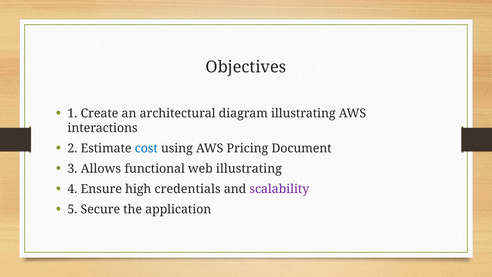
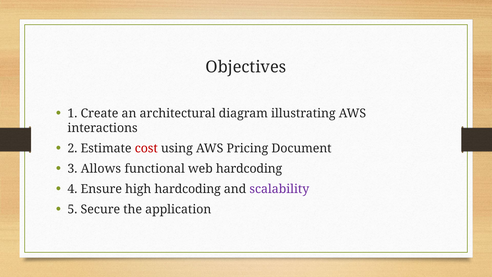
cost colour: blue -> red (146, 148)
web illustrating: illustrating -> hardcoding (249, 169)
high credentials: credentials -> hardcoding (188, 189)
